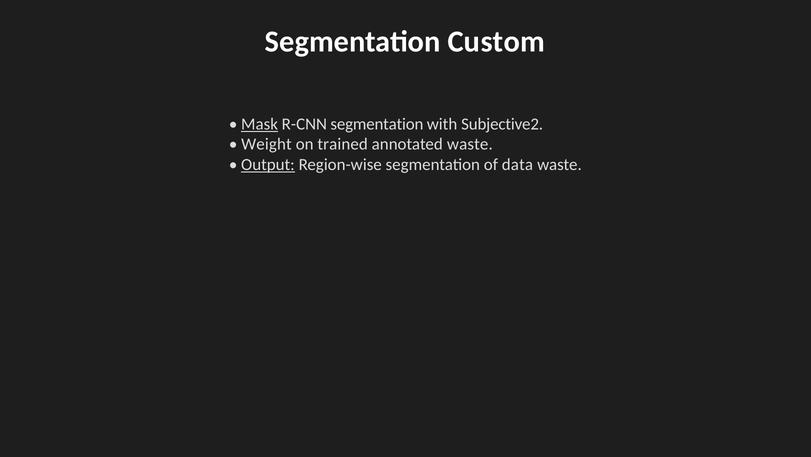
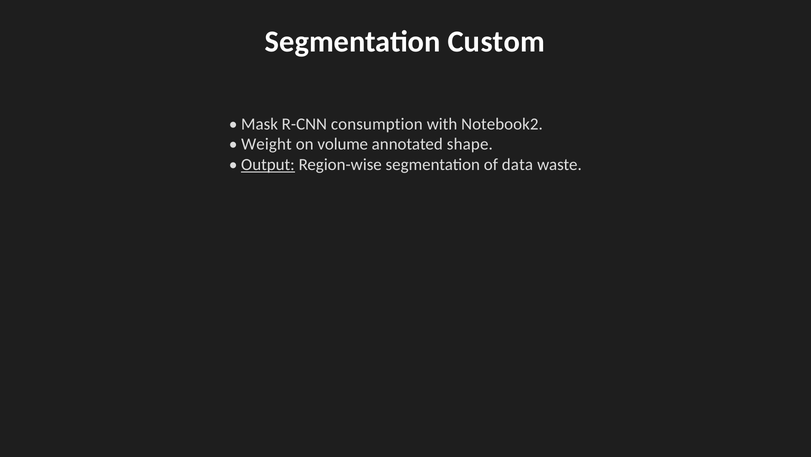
Mask underline: present -> none (260, 124)
R-CNN segmentation: segmentation -> consumption (377, 124)
Subjective2: Subjective2 -> Notebook2 (502, 124)
trained: trained -> volume (343, 144)
annotated waste: waste -> shape (470, 144)
